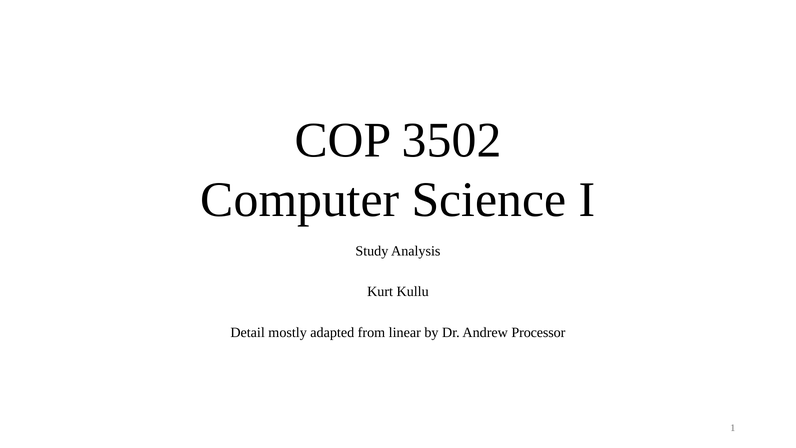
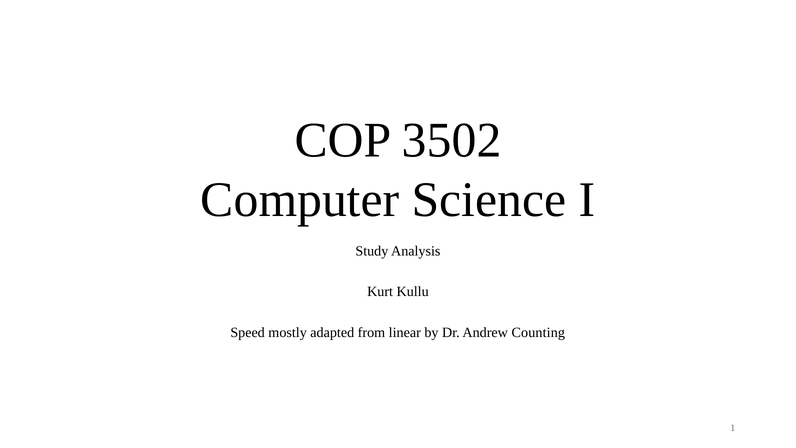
Detail: Detail -> Speed (248, 332)
Processor: Processor -> Counting (538, 332)
